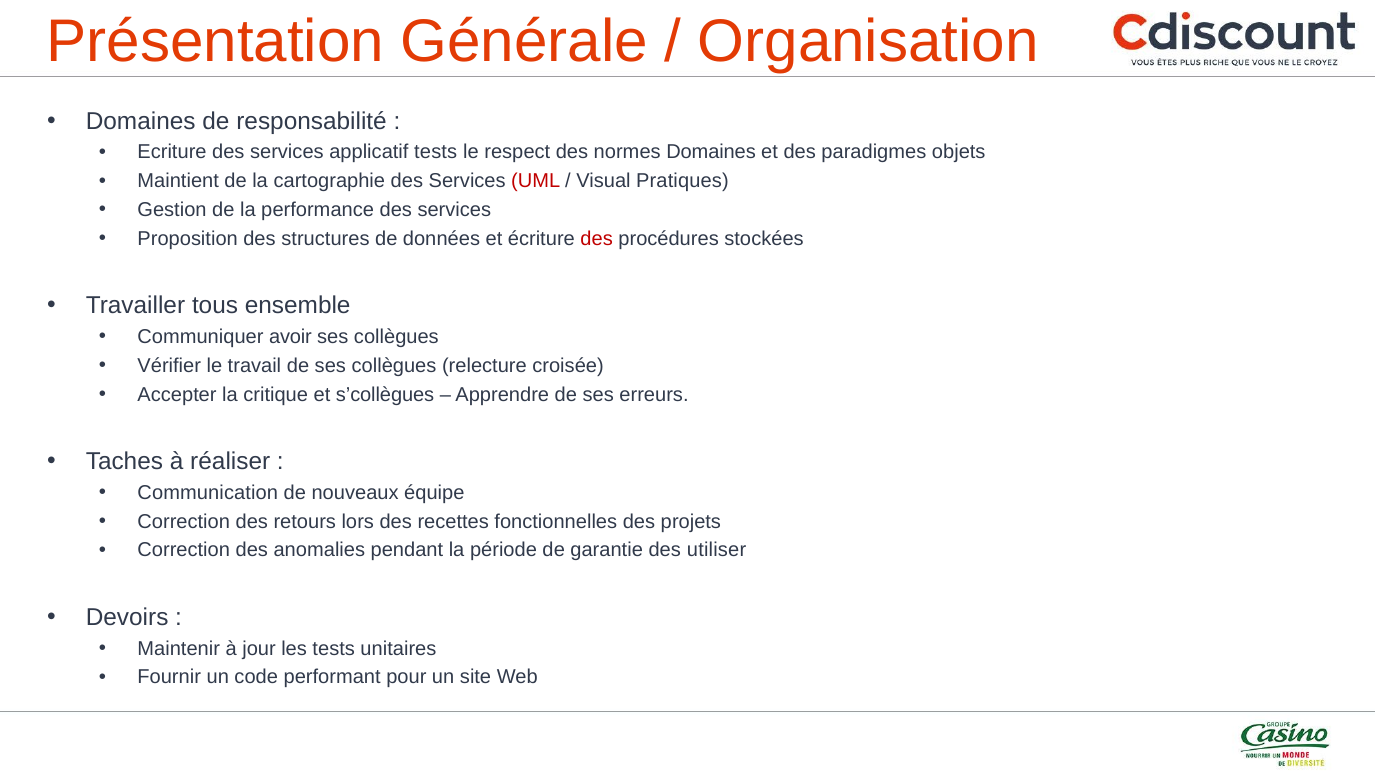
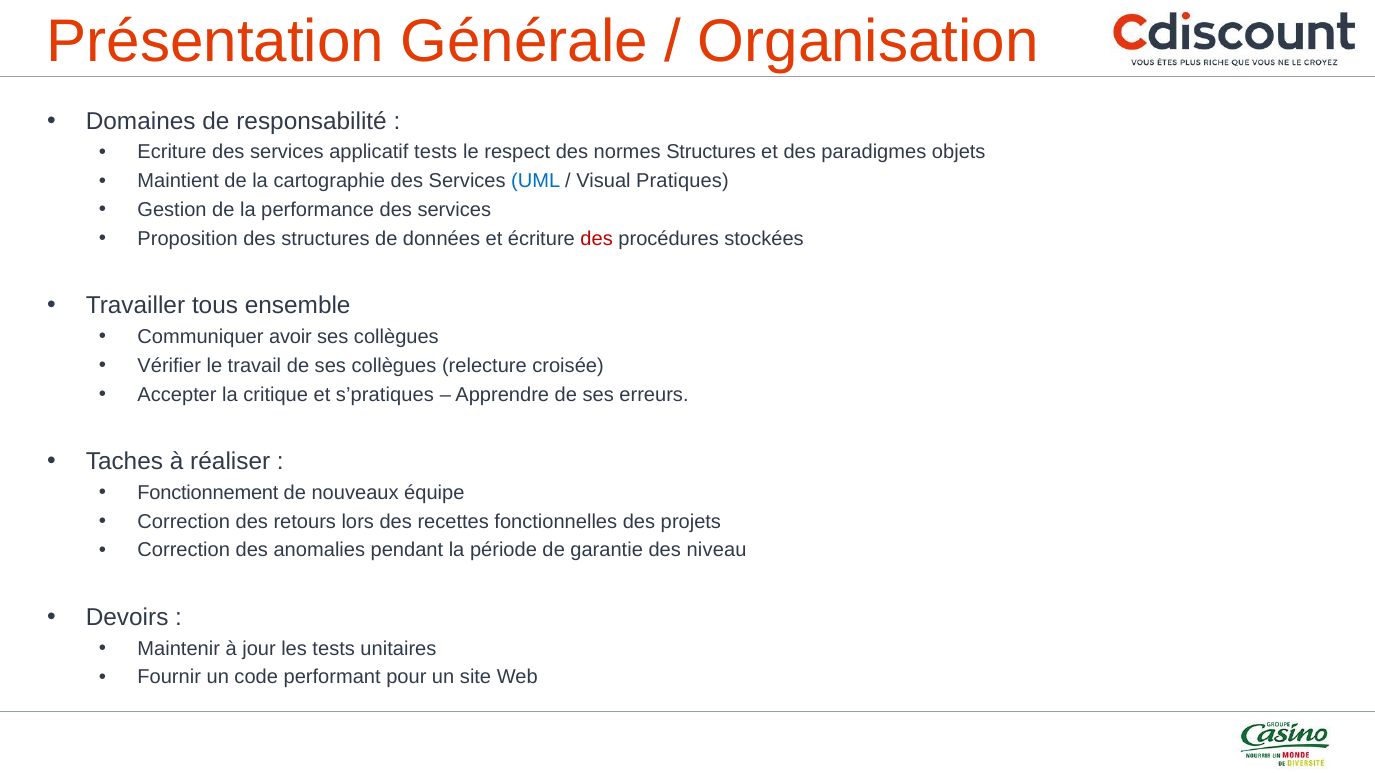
normes Domaines: Domaines -> Structures (711, 152)
UML colour: red -> blue (536, 181)
s’collègues: s’collègues -> s’pratiques (385, 395)
Communication: Communication -> Fonctionnement (208, 493)
utiliser: utiliser -> niveau (717, 551)
